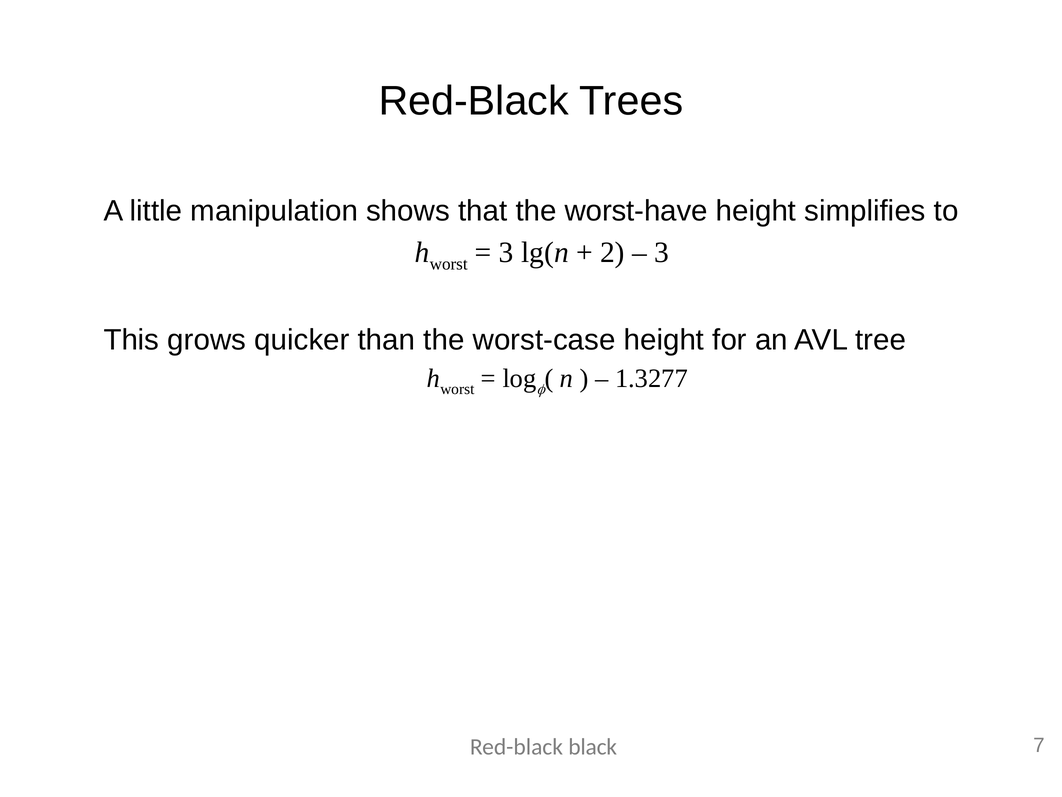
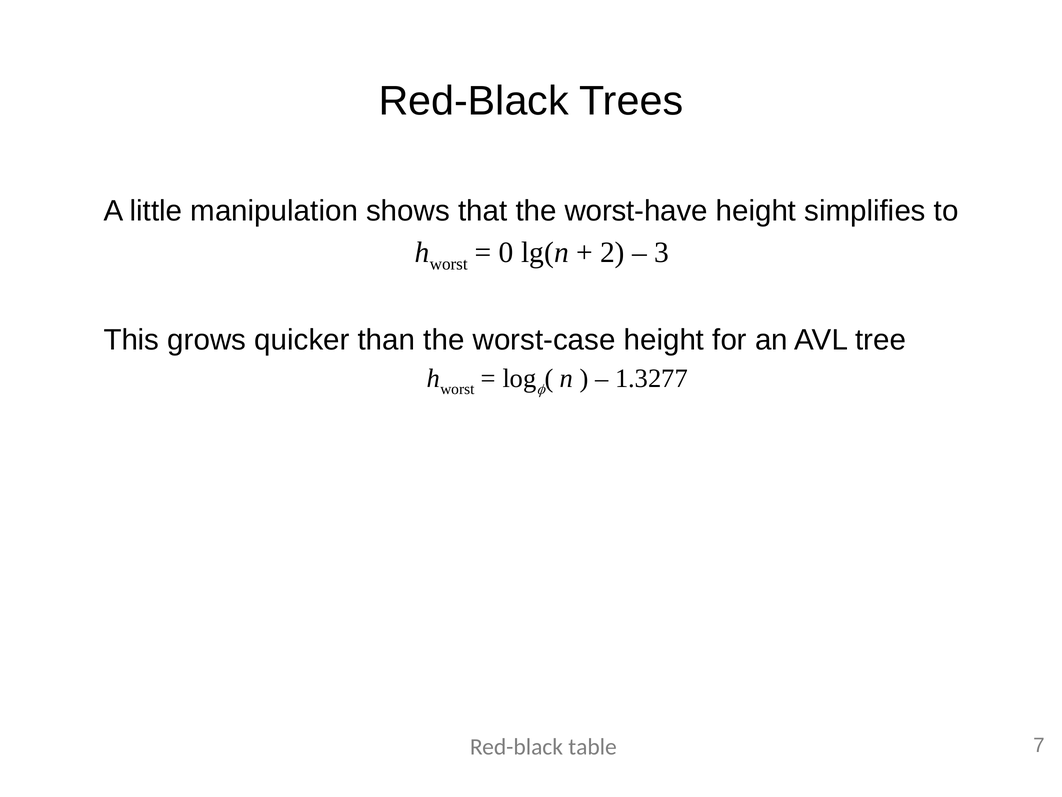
3: 3 -> 0 (506, 252)
black: black -> table (593, 747)
